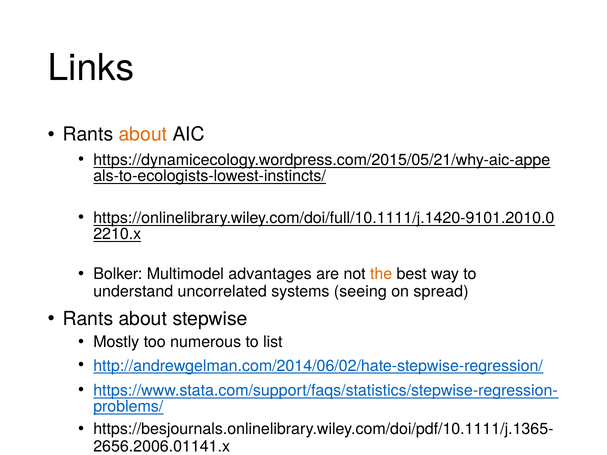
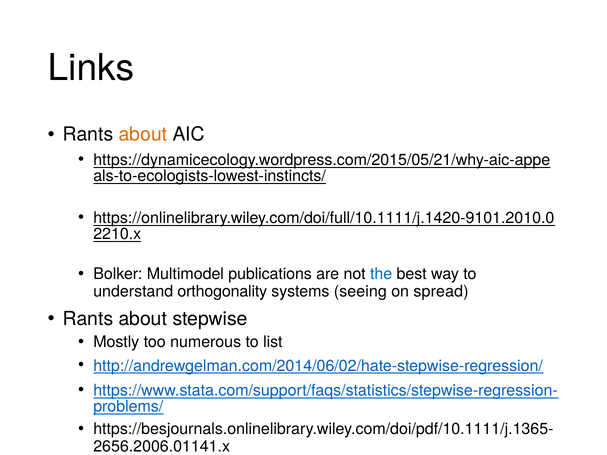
advantages: advantages -> publications (270, 274)
the colour: orange -> blue (381, 274)
uncorrelated: uncorrelated -> orthogonality (222, 291)
